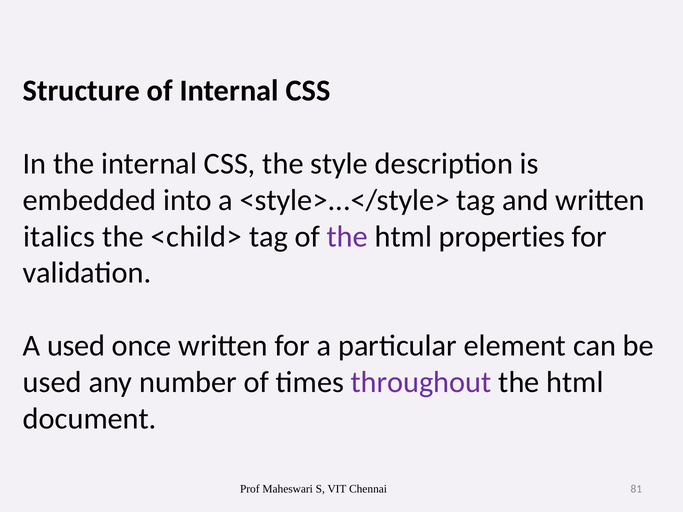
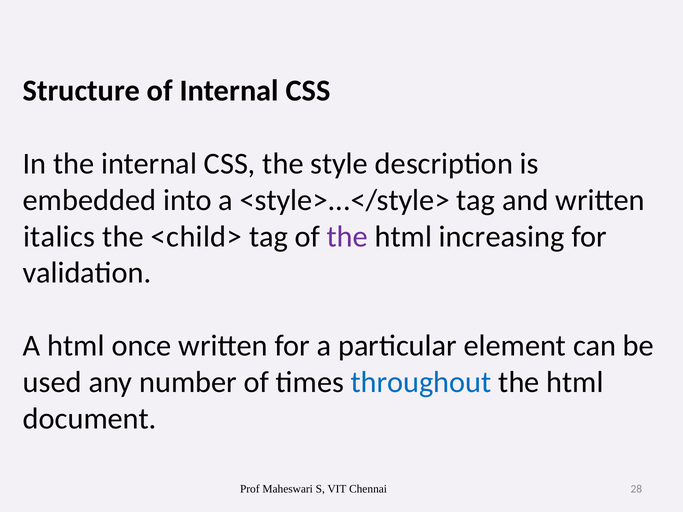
properties: properties -> increasing (502, 237)
A used: used -> html (76, 346)
throughout colour: purple -> blue (421, 382)
81: 81 -> 28 (636, 489)
